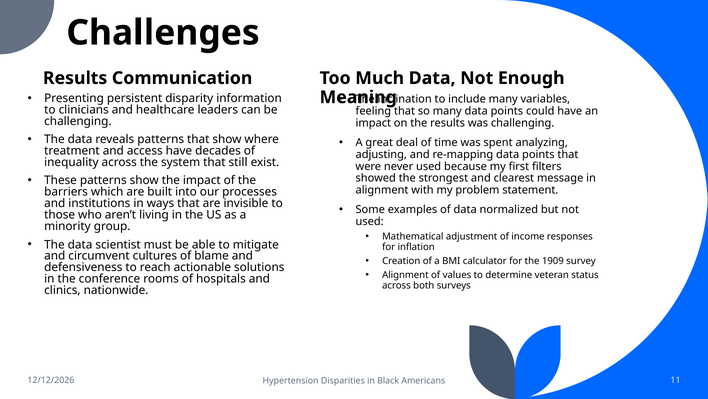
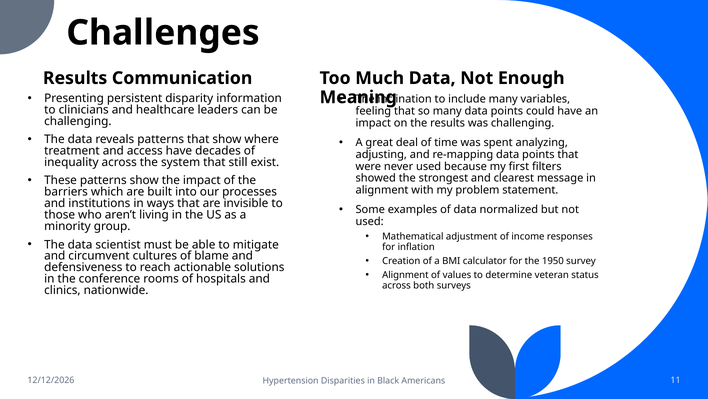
1909: 1909 -> 1950 (553, 261)
